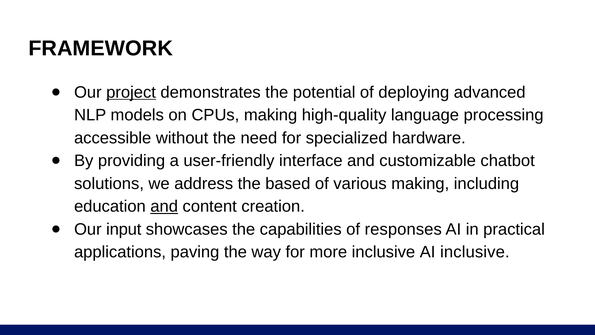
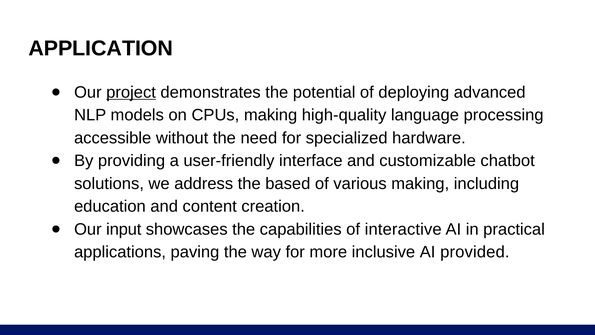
FRAMEWORK: FRAMEWORK -> APPLICATION (101, 48)
and underline: present -> none (164, 206)
responses: responses -> interactive (403, 229)
AI inclusive: inclusive -> provided (475, 252)
